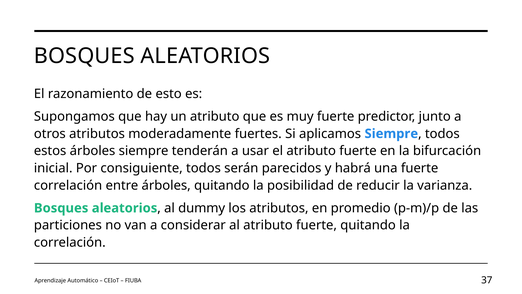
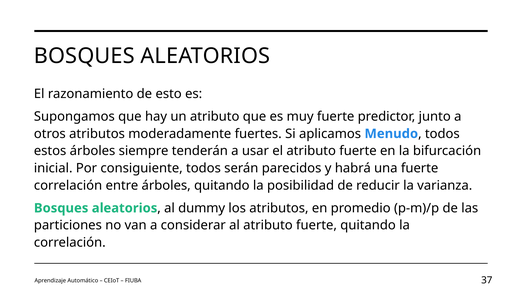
aplicamos Siempre: Siempre -> Menudo (391, 134)
